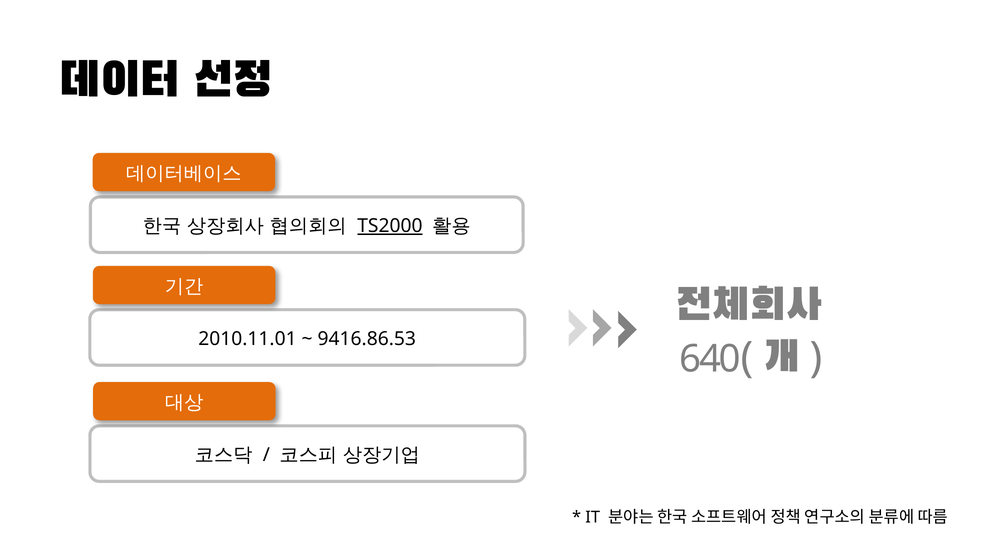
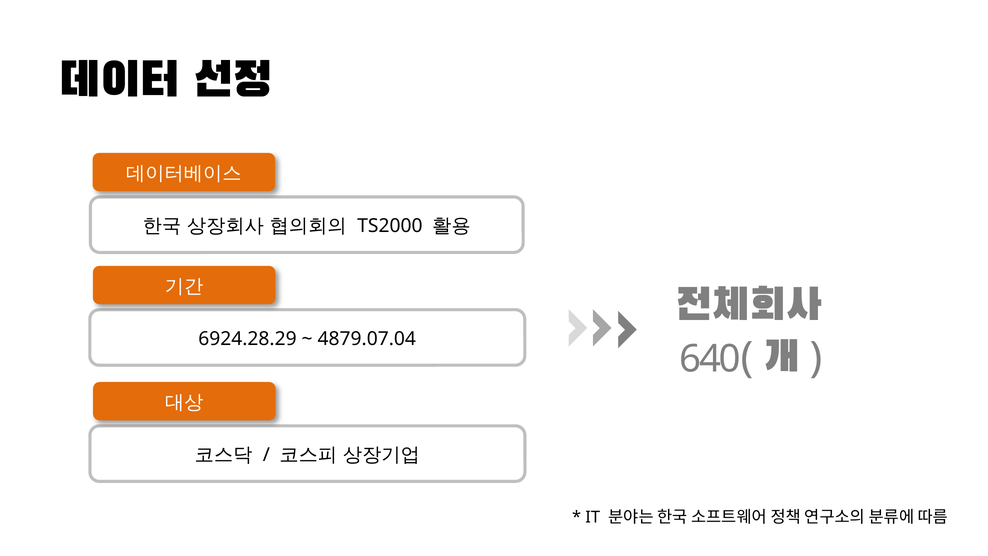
TS2000 underline: present -> none (390, 226)
2010.11.01: 2010.11.01 -> 6924.28.29 (247, 339)
9416.86.53: 9416.86.53 -> 4879.07.04 (367, 339)
